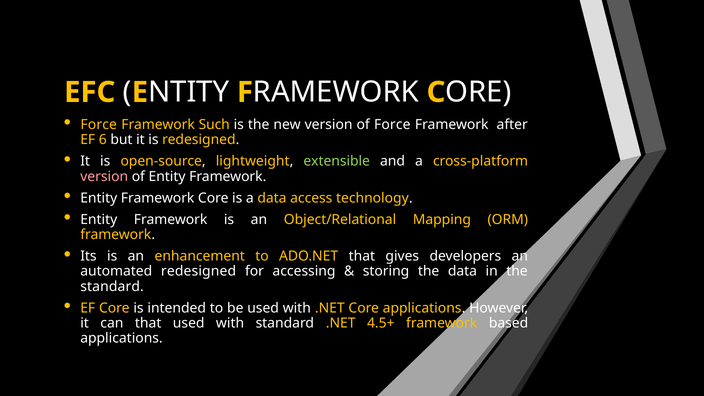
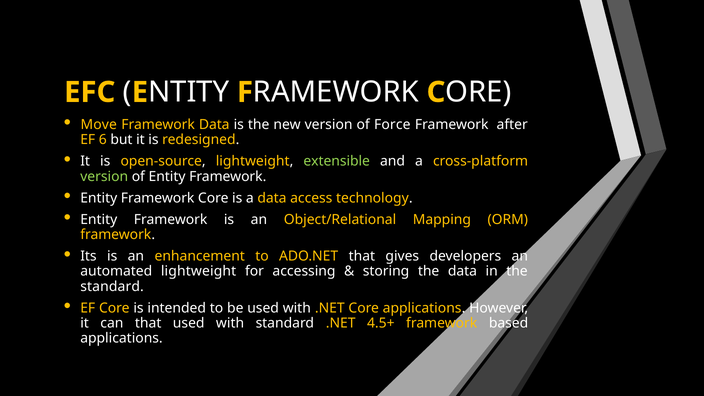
Force: Force -> Move (99, 125)
Framework Such: Such -> Data (214, 125)
version colour: pink -> light green (104, 176)
automated redesigned: redesigned -> lightweight (199, 271)
